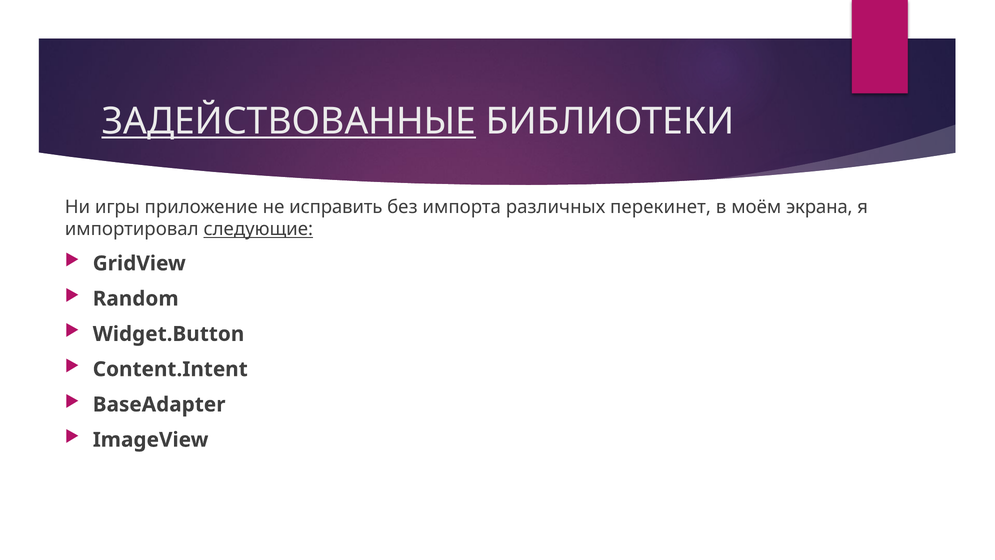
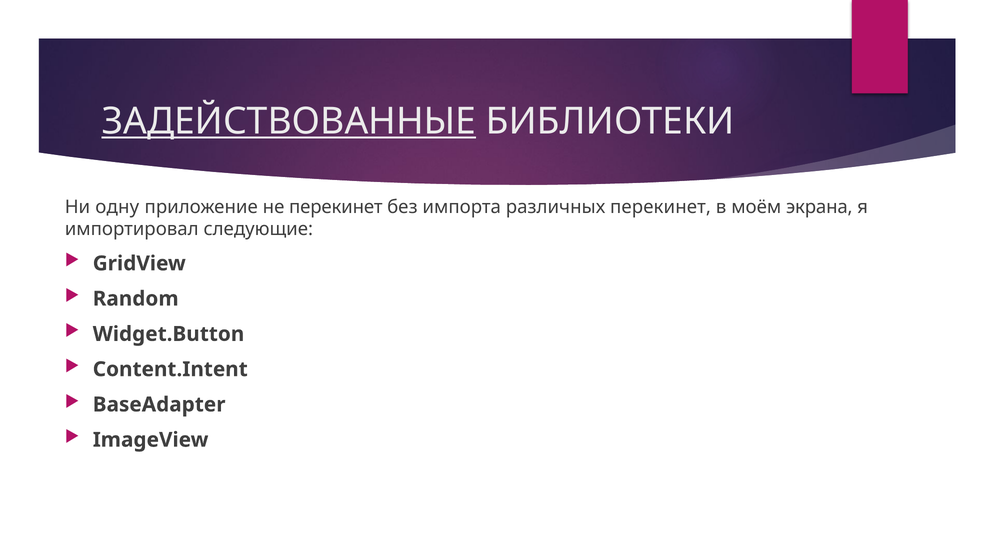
игры: игры -> одну (117, 207)
не исправить: исправить -> перекинет (336, 207)
следующие underline: present -> none (258, 229)
